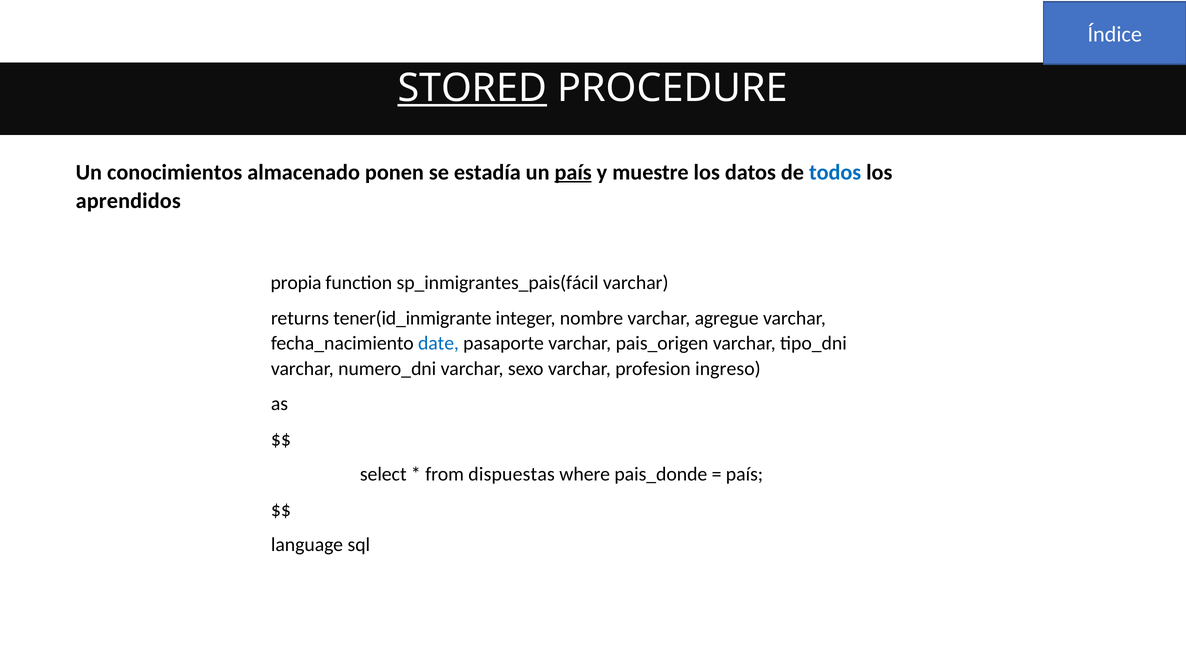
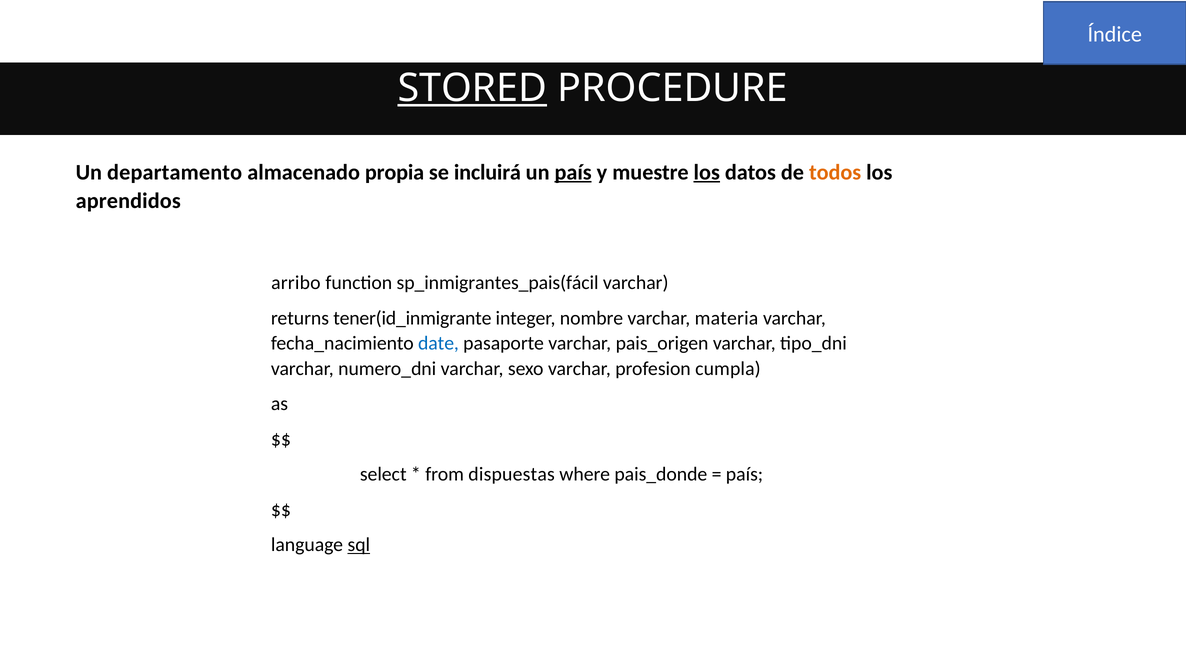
conocimientos: conocimientos -> departamento (175, 172)
ponen: ponen -> propia (395, 172)
estadía: estadía -> incluirá (487, 172)
los underline: none -> present (707, 172)
todos colour: blue -> orange (835, 172)
propia: propia -> arribo (296, 283)
agregue: agregue -> materia (726, 318)
ingreso: ingreso -> cumpla (728, 369)
sql underline: none -> present (359, 545)
